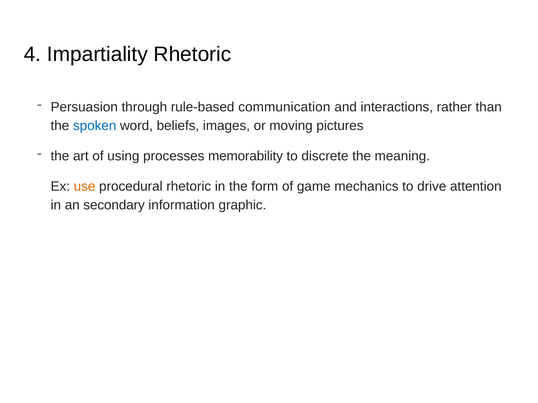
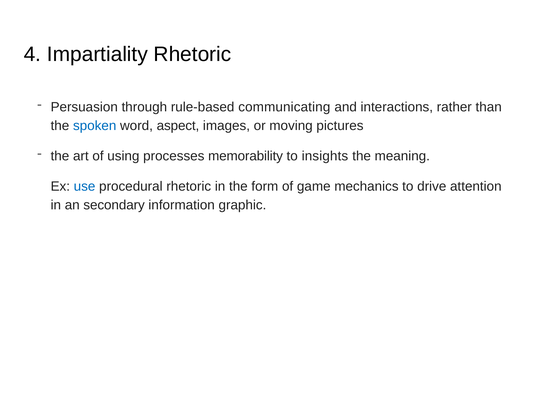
communication: communication -> communicating (284, 107)
beliefs: beliefs -> aspect (178, 126)
discrete: discrete -> insights (325, 156)
use colour: orange -> blue (85, 187)
